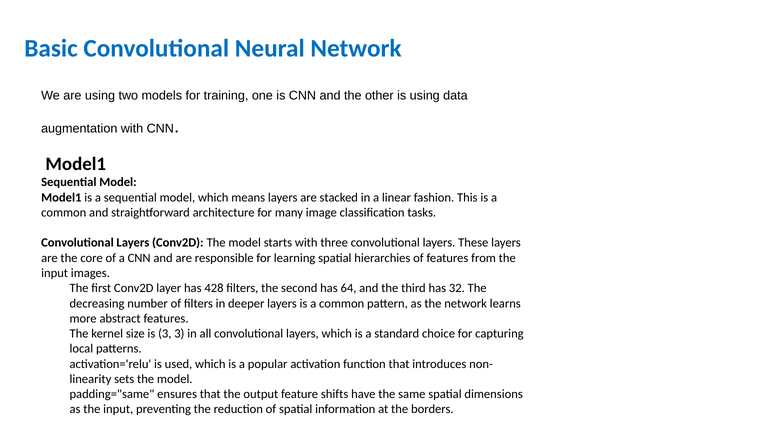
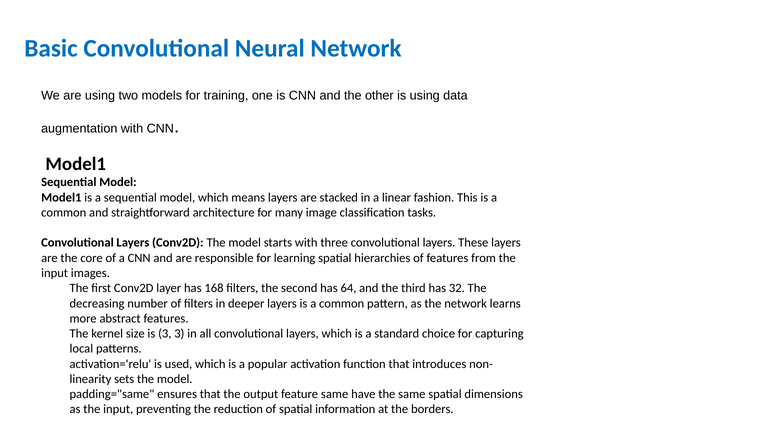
428: 428 -> 168 (214, 288)
feature shifts: shifts -> same (335, 394)
